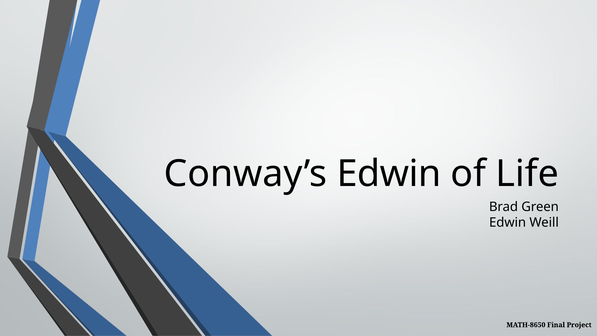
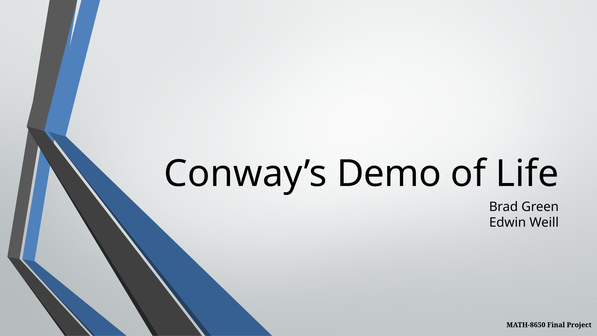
Conway’s Edwin: Edwin -> Demo (389, 174)
